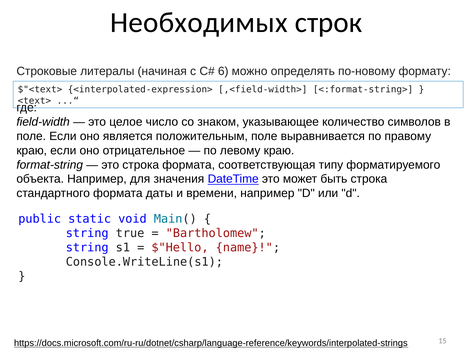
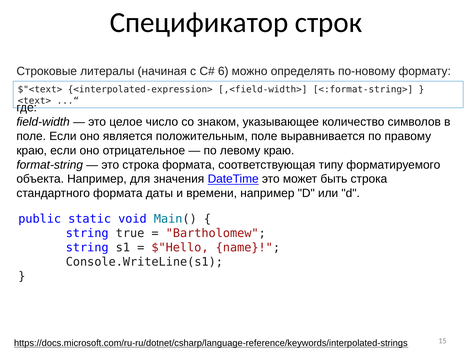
Необходимых: Необходимых -> Спецификатор (199, 23)
